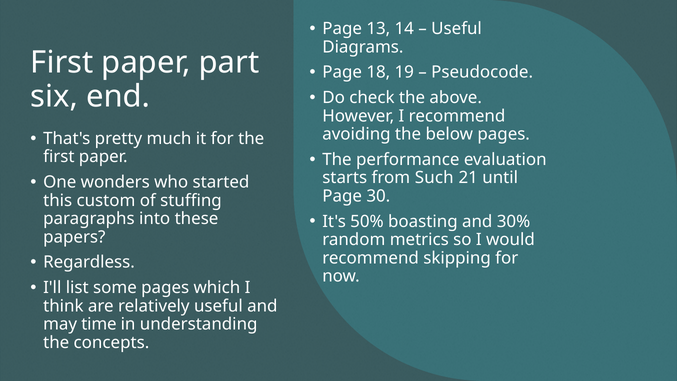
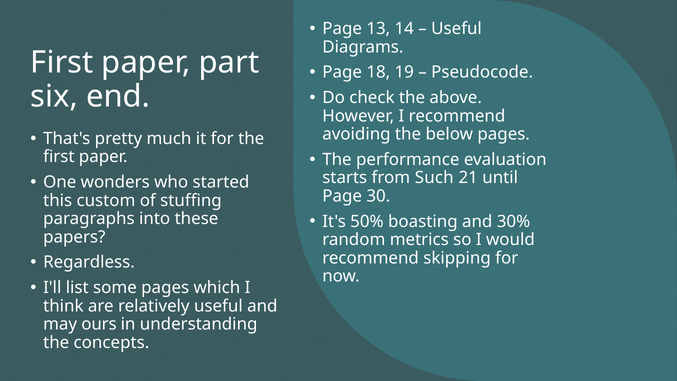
time: time -> ours (99, 324)
